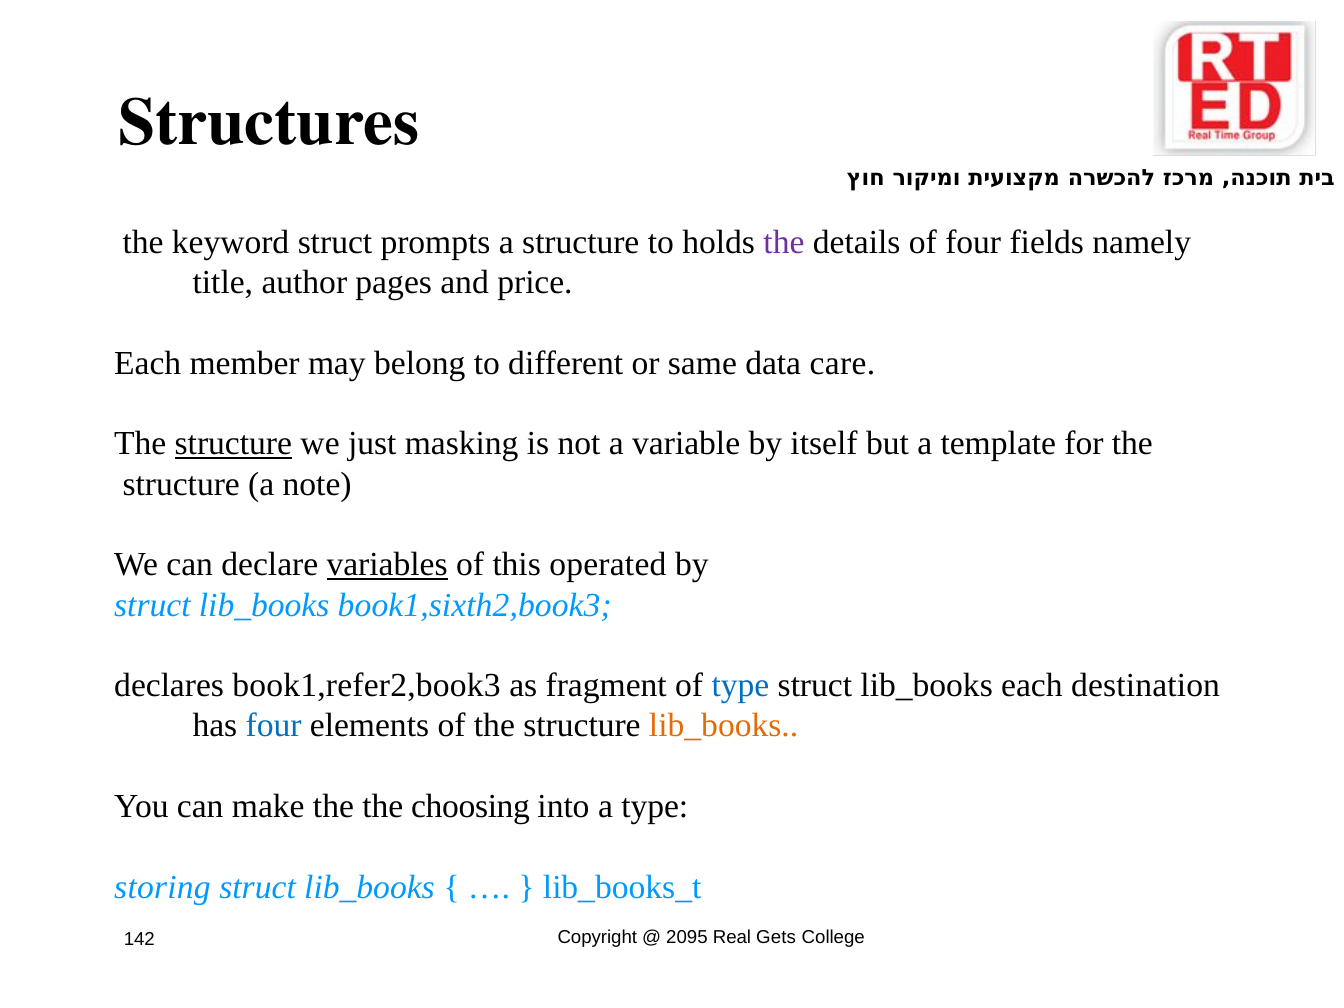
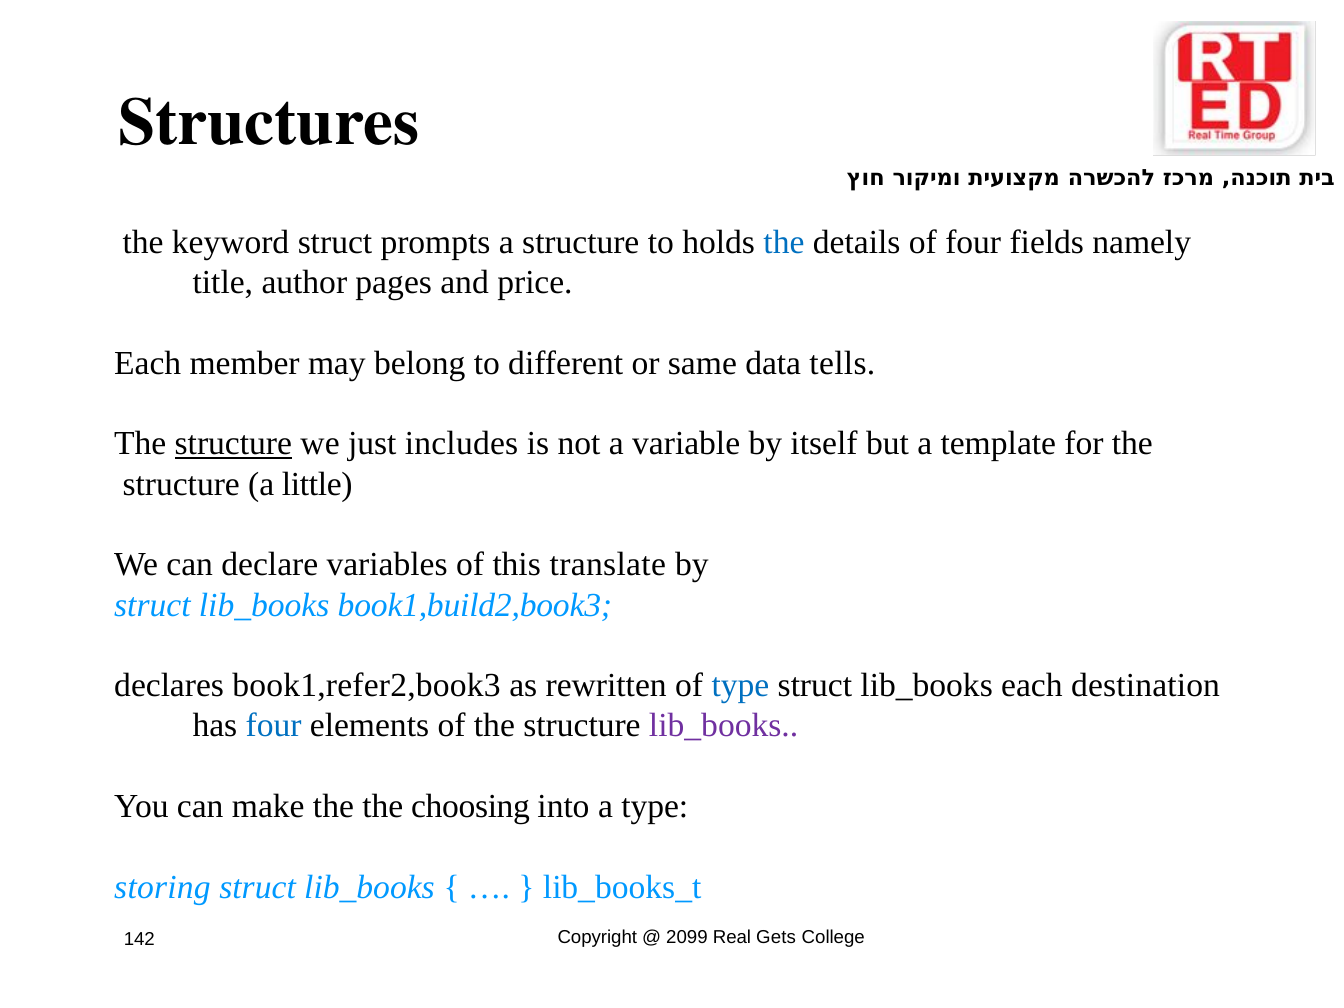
the colour: purple -> blue (784, 242)
care: care -> tells (842, 363)
masking: masking -> includes (462, 444)
note: note -> little (317, 484)
variables underline: present -> none (387, 565)
operated: operated -> translate (608, 565)
book1,sixth2,book3: book1,sixth2,book3 -> book1,build2,book3 (475, 605)
fragment: fragment -> rewritten (606, 686)
lib_books colour: orange -> purple (724, 726)
2095: 2095 -> 2099 (687, 937)
